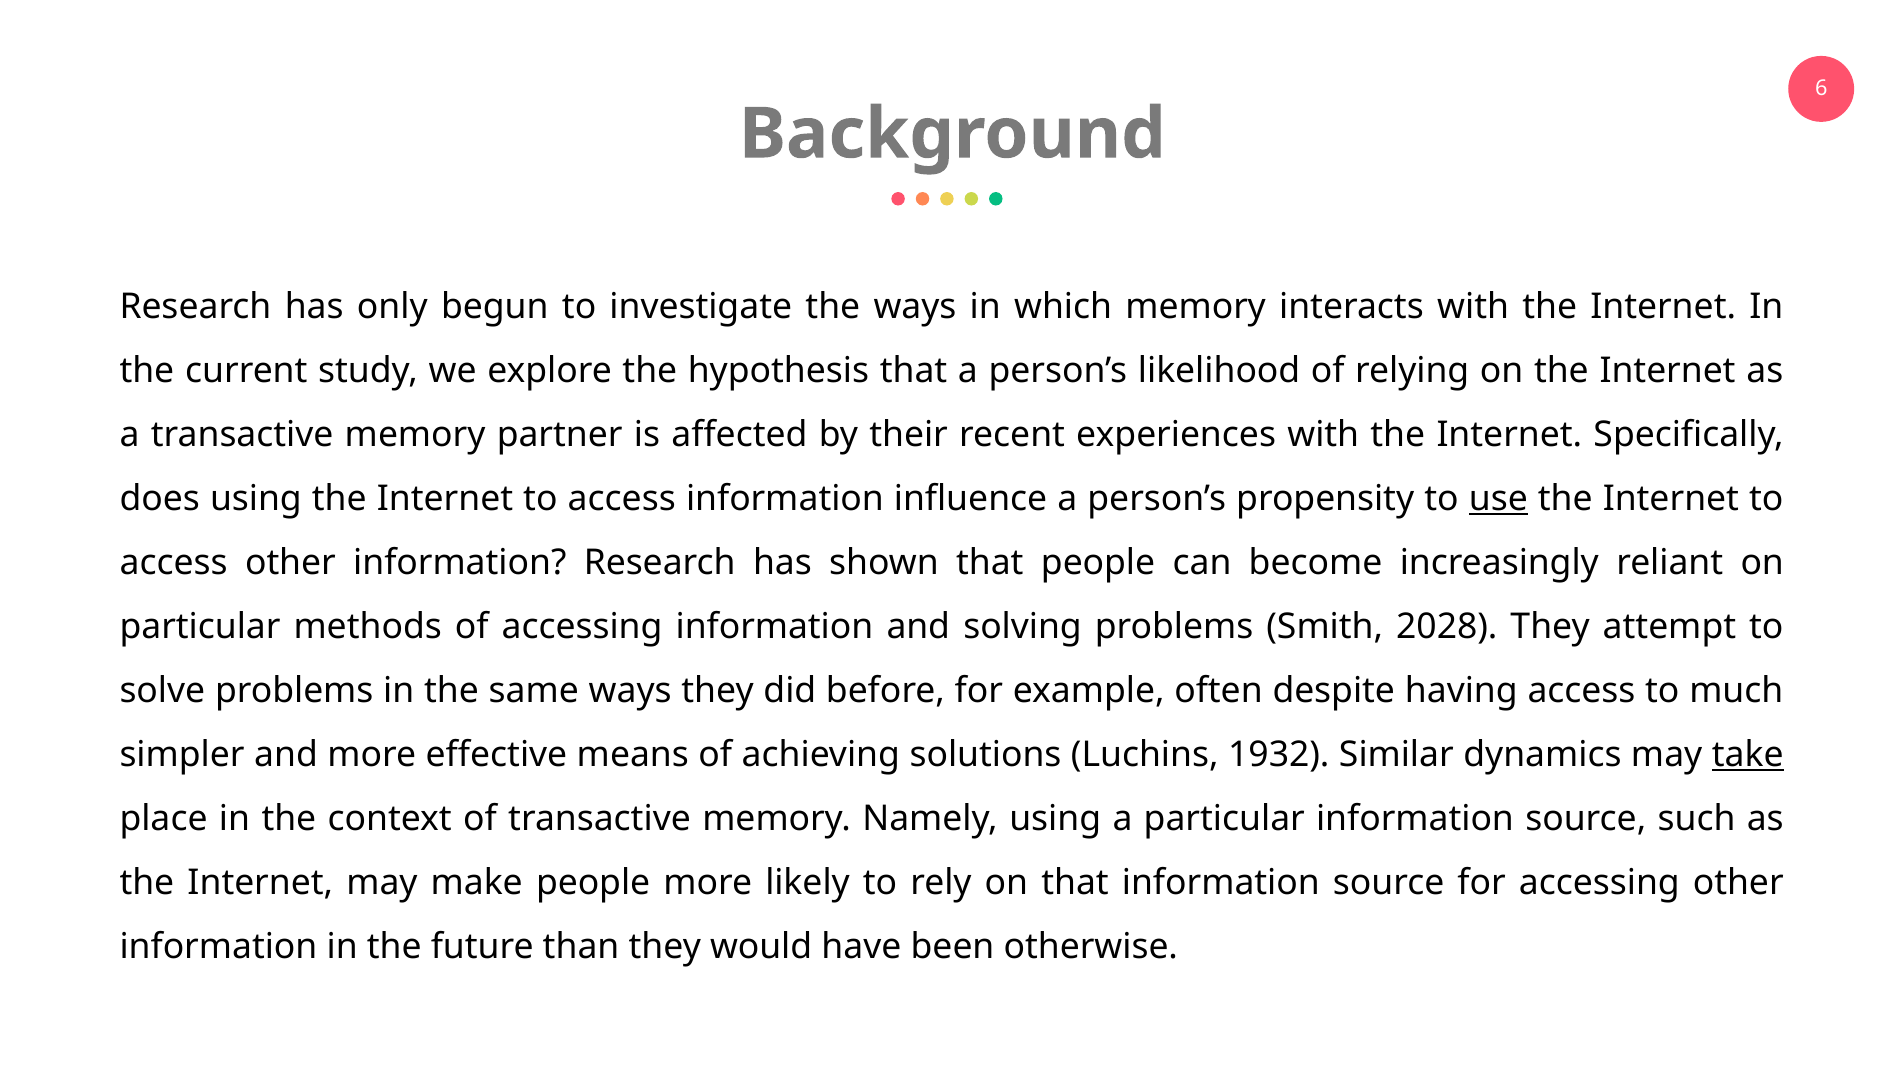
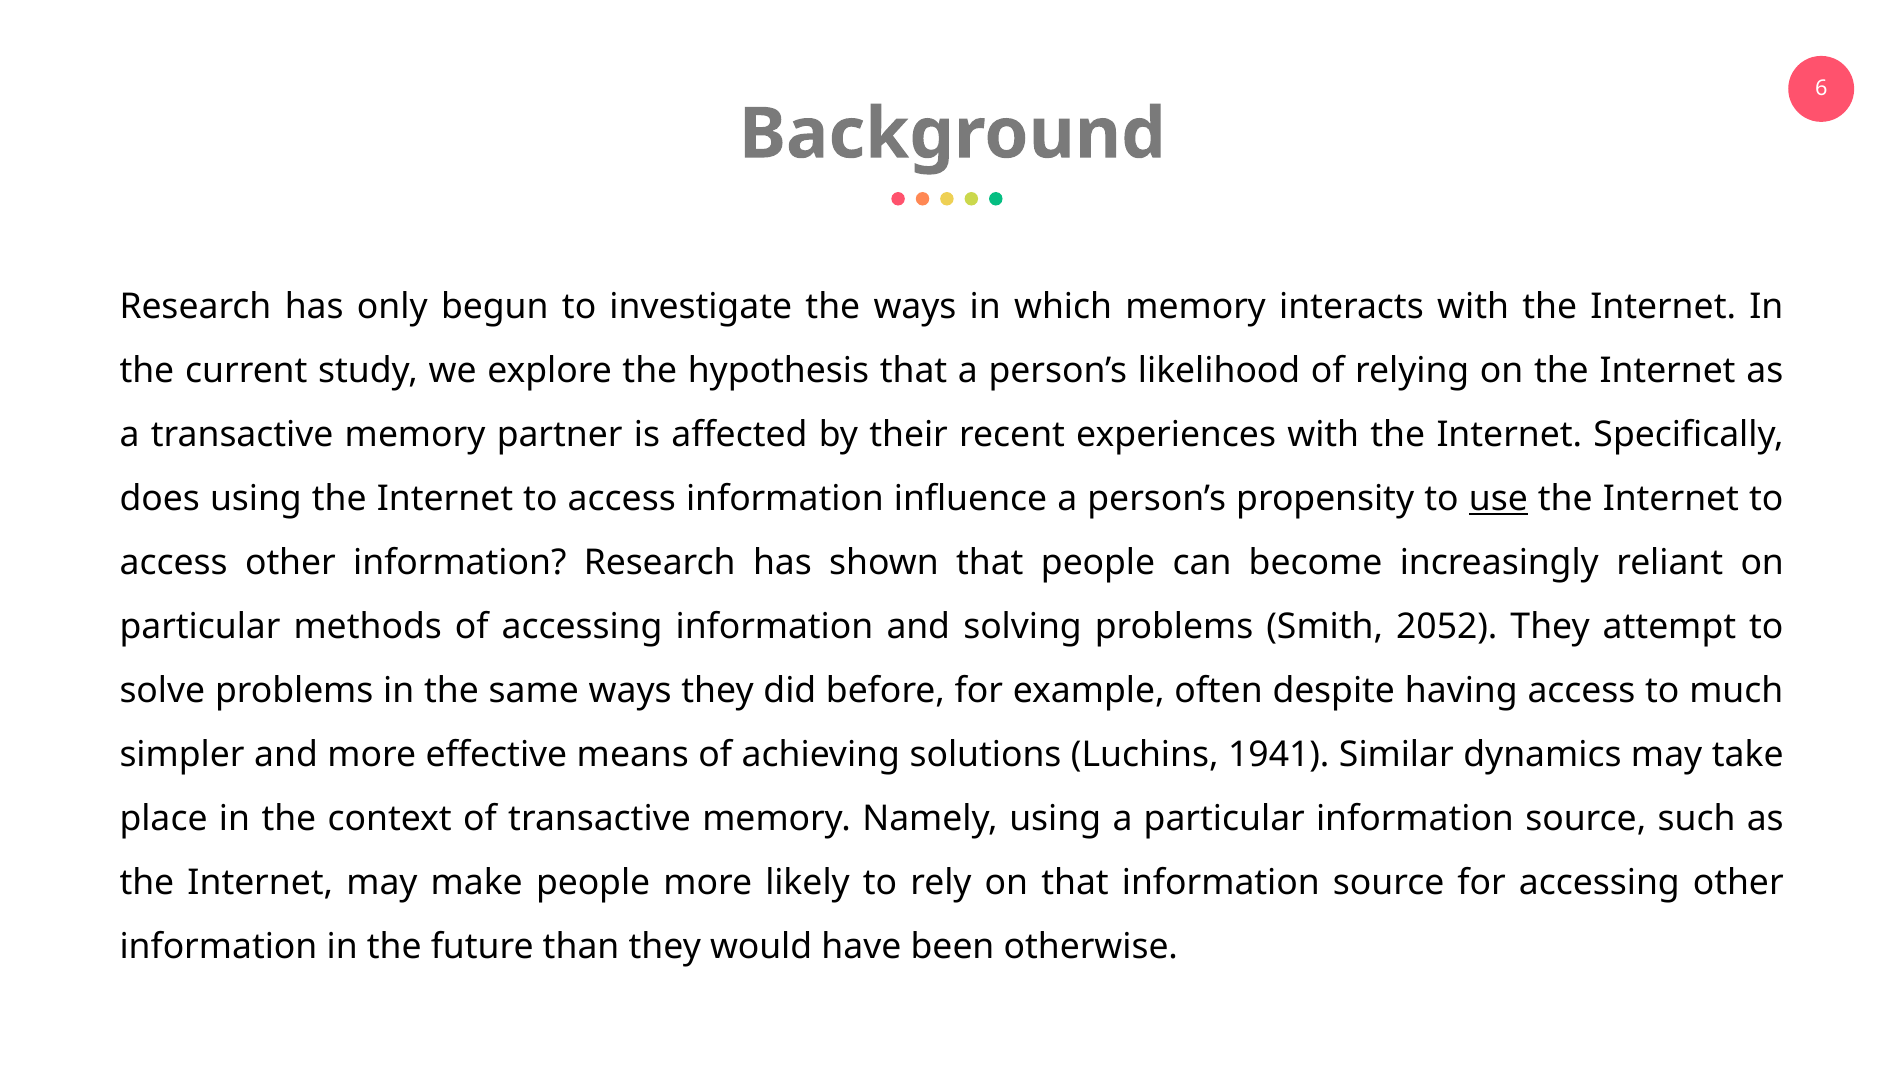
2028: 2028 -> 2052 (1447, 626)
1932: 1932 -> 1941 (1279, 754)
take underline: present -> none (1748, 754)
